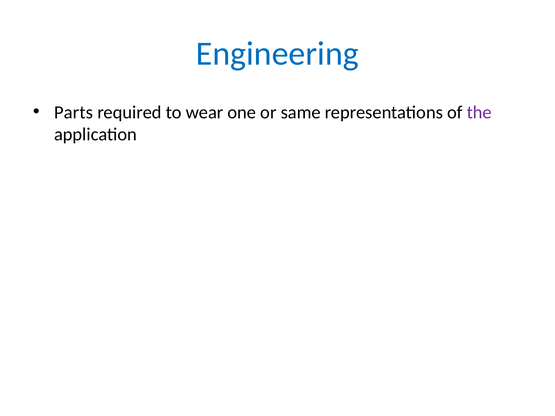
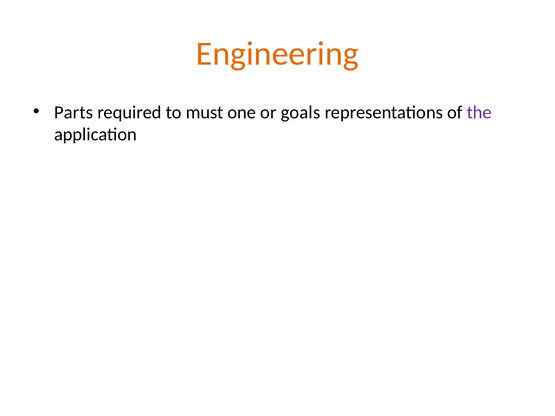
Engineering colour: blue -> orange (277, 54)
wear: wear -> must (205, 112)
same: same -> goals (301, 112)
